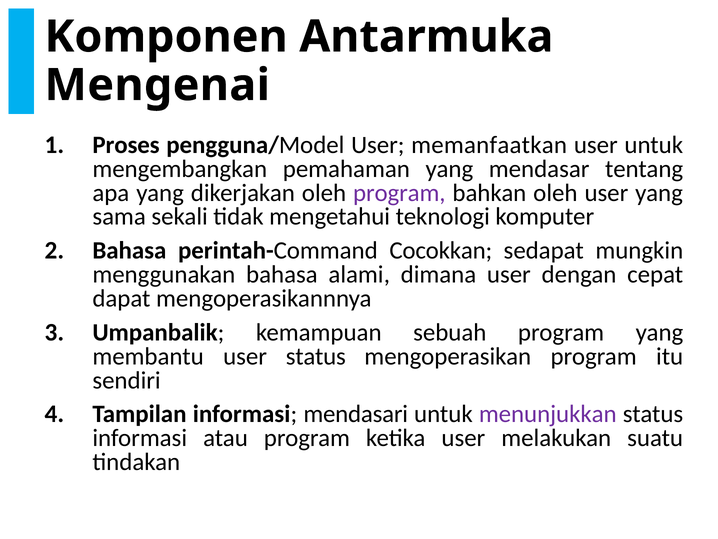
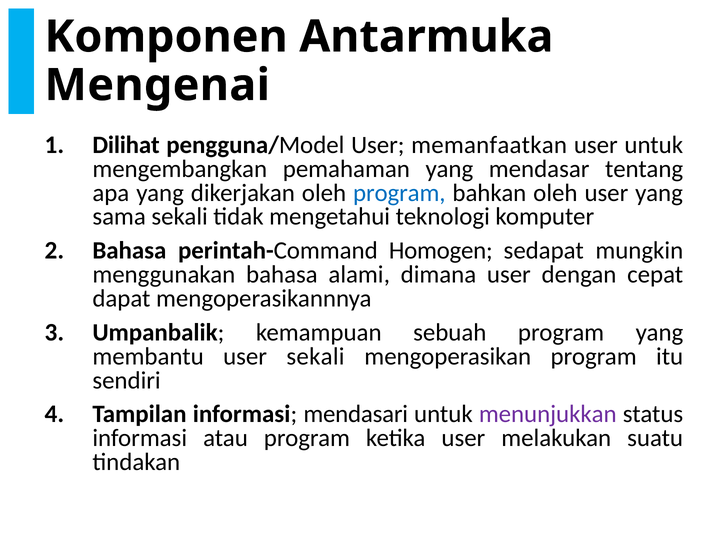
Proses: Proses -> Dilihat (126, 145)
program colour: purple -> blue (399, 193)
Cocokkan: Cocokkan -> Homogen (441, 250)
user status: status -> sekali (316, 356)
